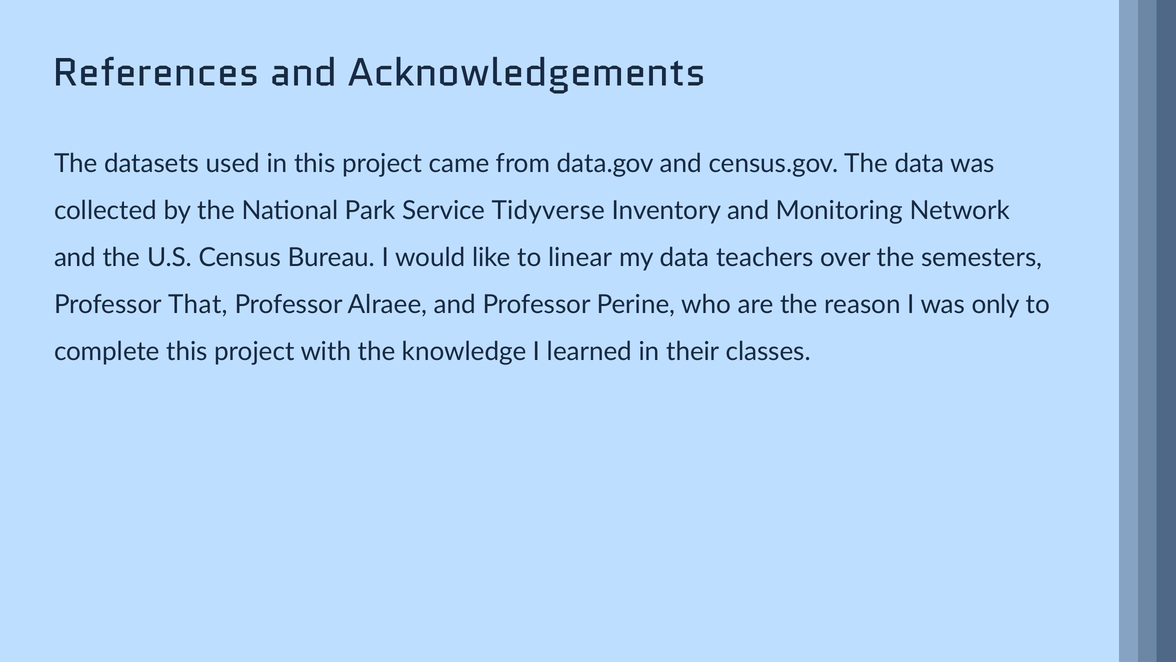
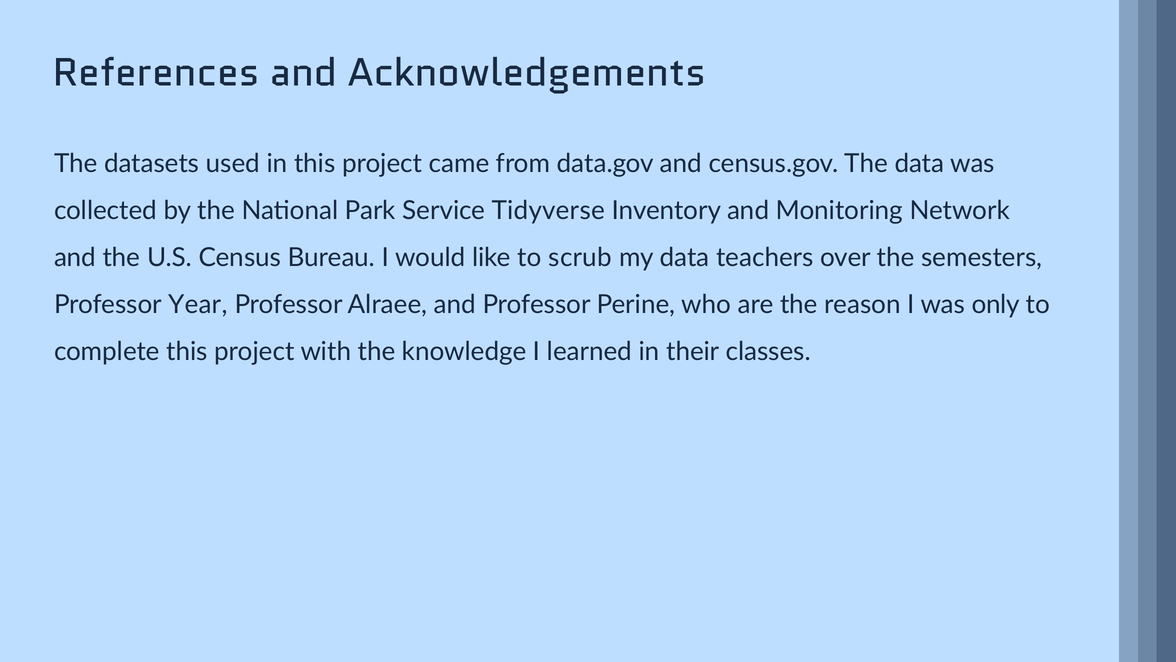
linear: linear -> scrub (580, 257)
That: That -> Year (198, 304)
